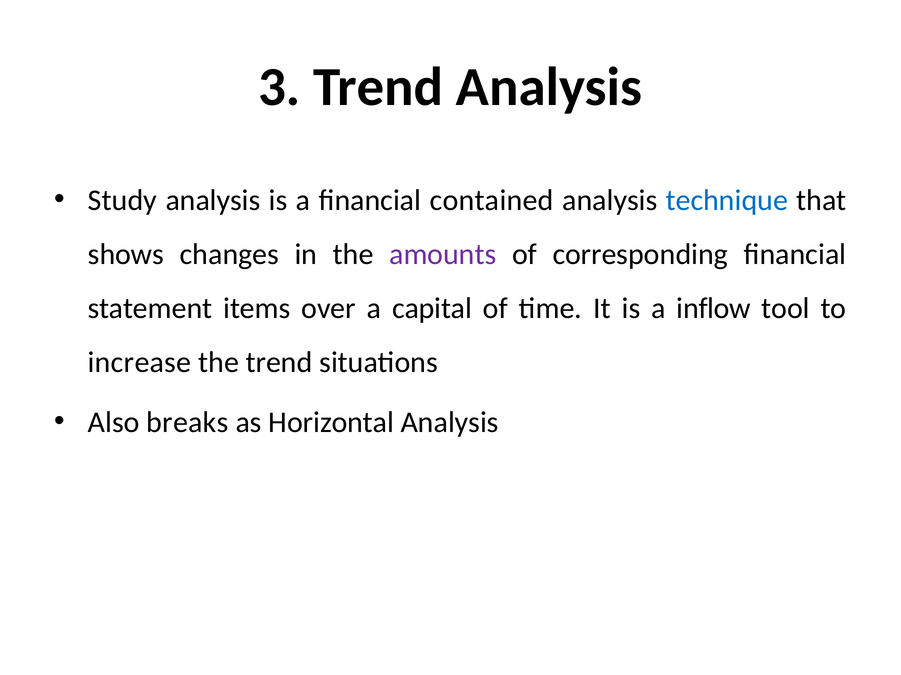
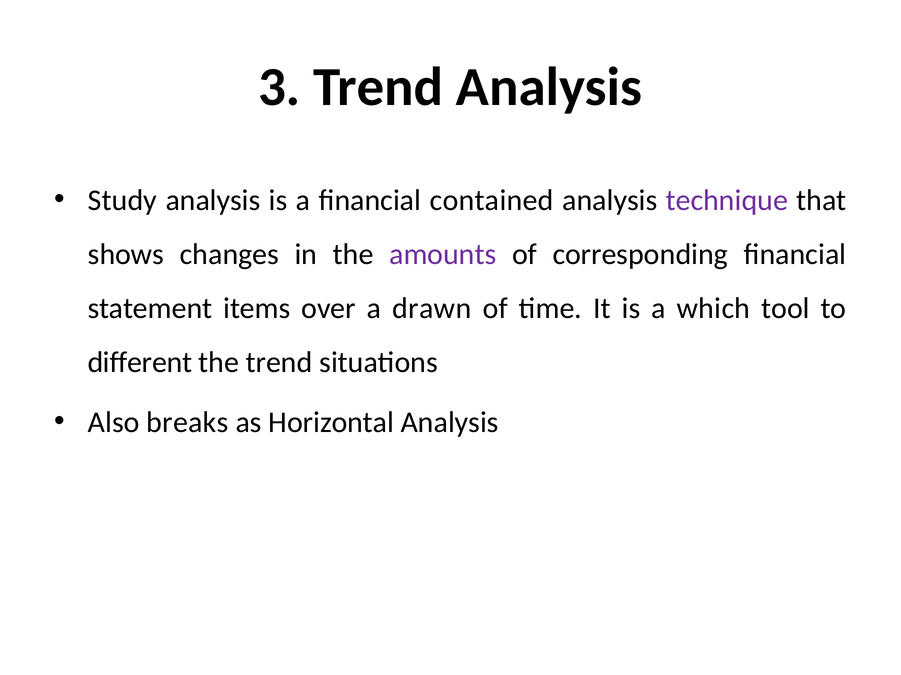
technique colour: blue -> purple (727, 200)
capital: capital -> drawn (432, 308)
inflow: inflow -> which (713, 308)
increase: increase -> different (140, 363)
